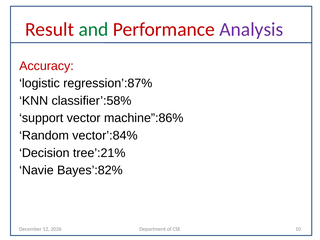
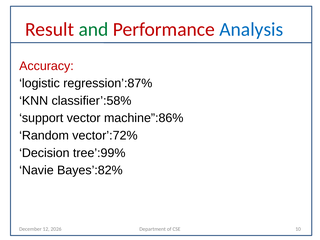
Analysis colour: purple -> blue (251, 29)
vector’:84%: vector’:84% -> vector’:72% (105, 136)
tree’:21%: tree’:21% -> tree’:99% (99, 153)
